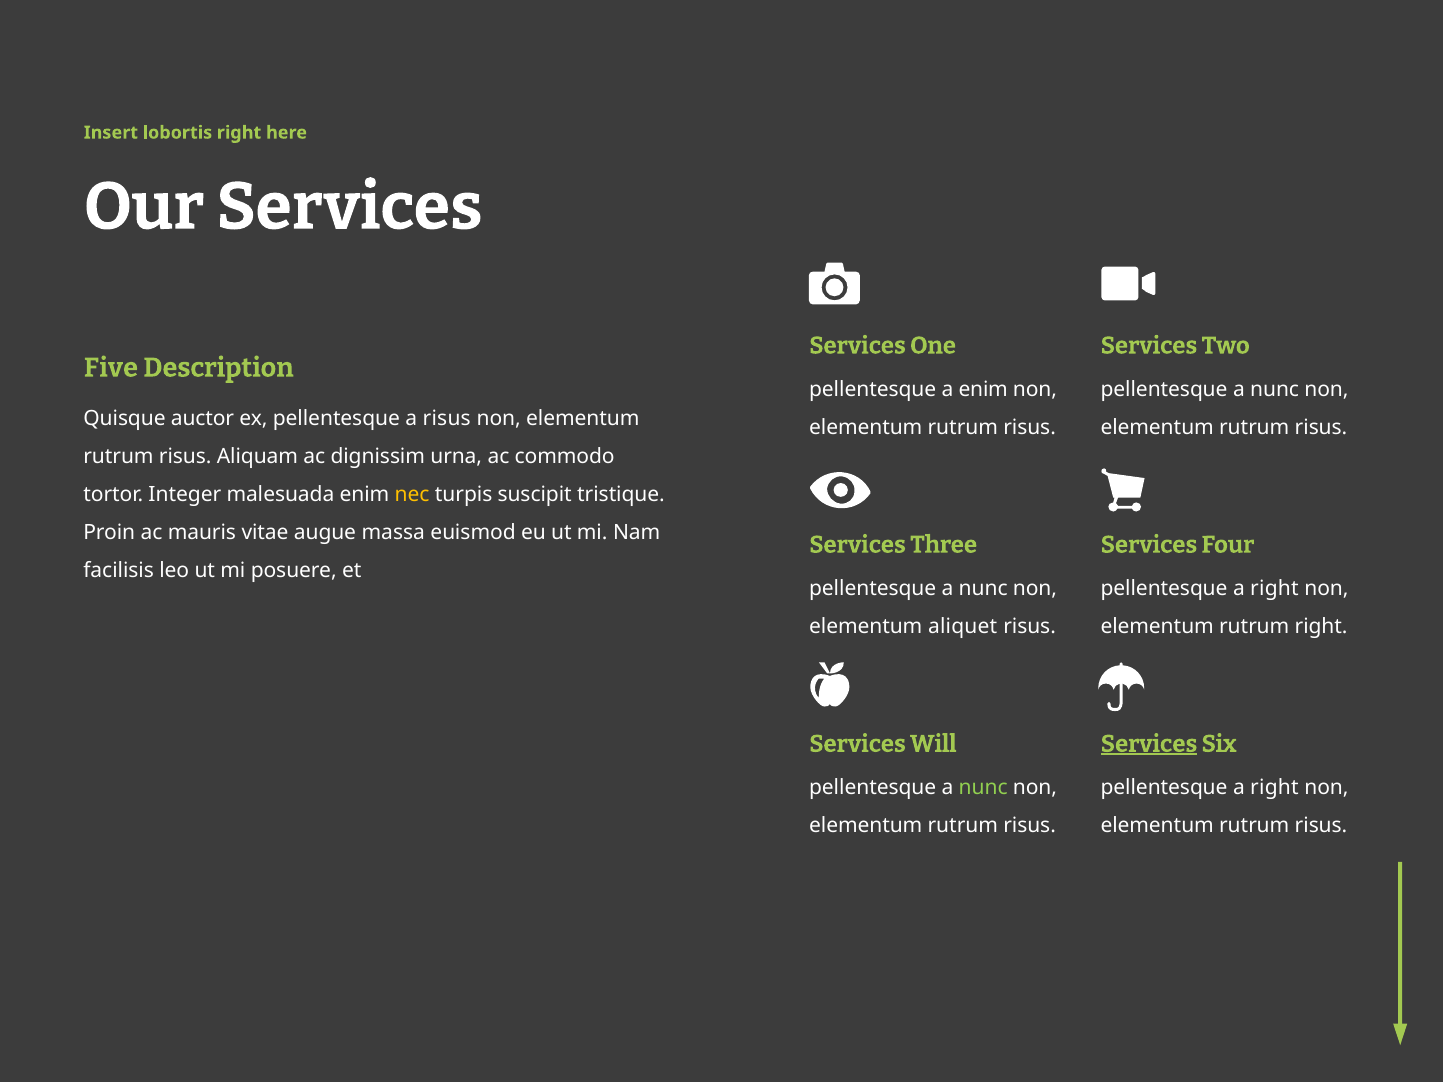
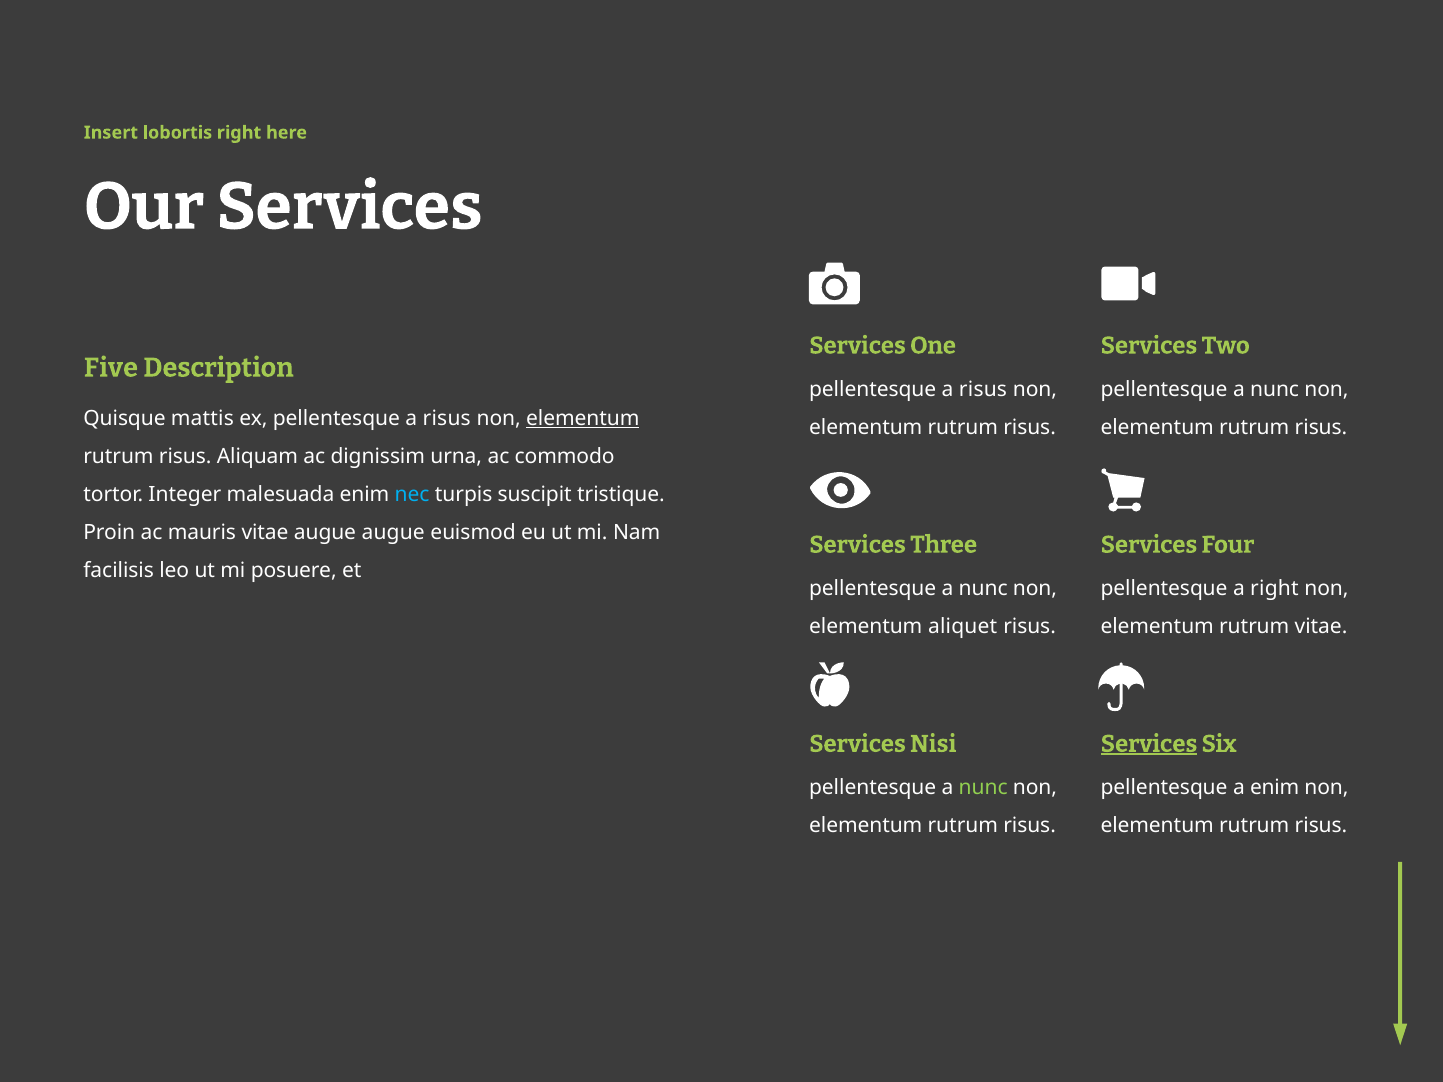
enim: enim -> risus (983, 389)
auctor: auctor -> mattis (202, 419)
elementum underline: none -> present (583, 419)
nec colour: yellow -> light blue (412, 495)
augue massa: massa -> augue (393, 532)
rutrum right: right -> vitae (1321, 627)
Will: Will -> Nisi (933, 744)
right: right -> enim (1275, 788)
